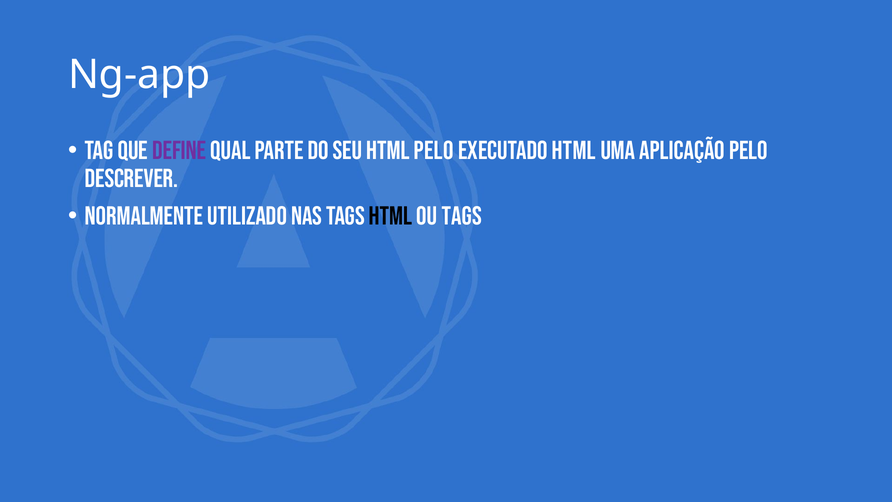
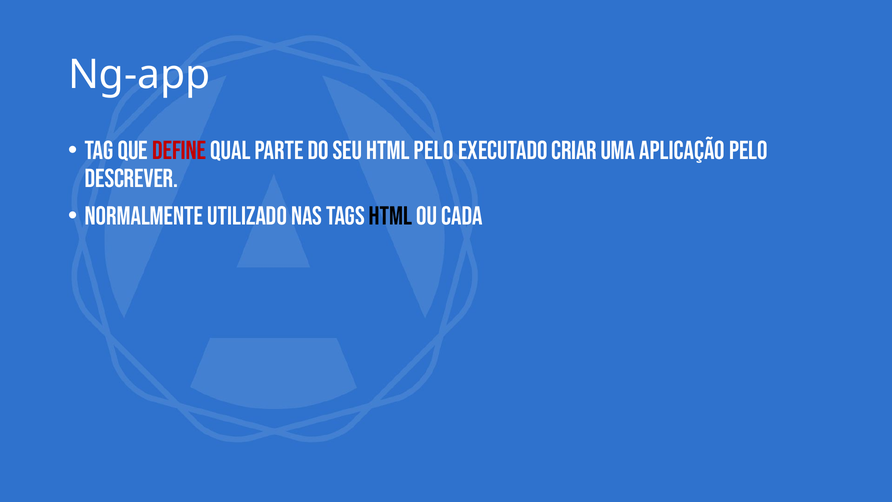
define colour: purple -> red (179, 151)
executado html: html -> criar (574, 151)
ou tags: tags -> cada (462, 216)
